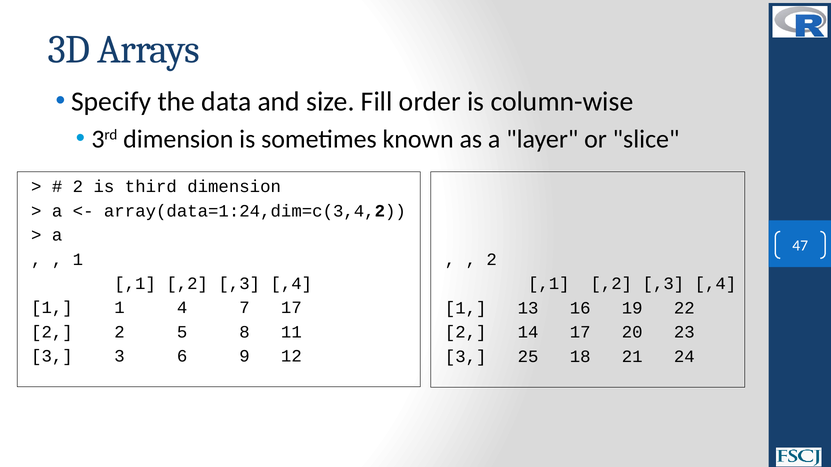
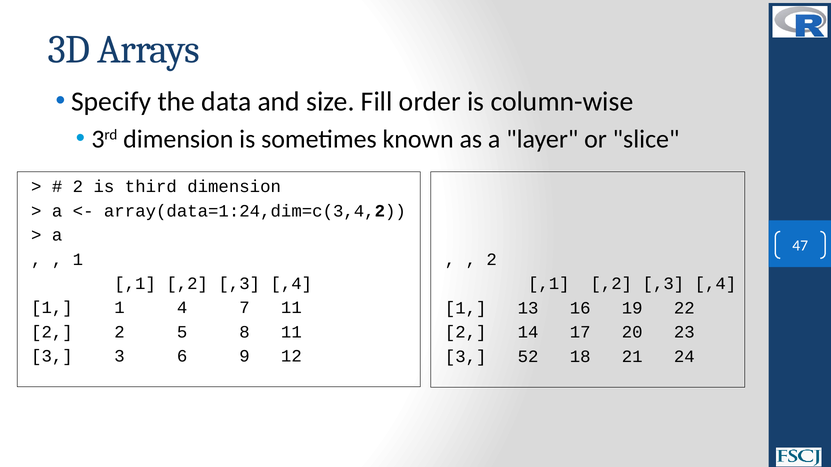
7 17: 17 -> 11 (291, 308)
25: 25 -> 52 (528, 357)
